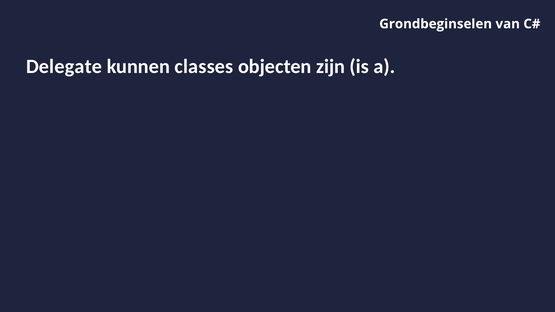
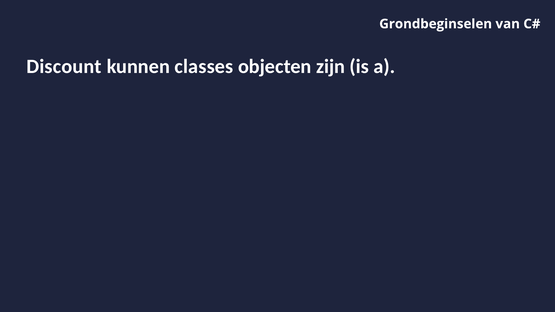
Delegate: Delegate -> Discount (64, 67)
